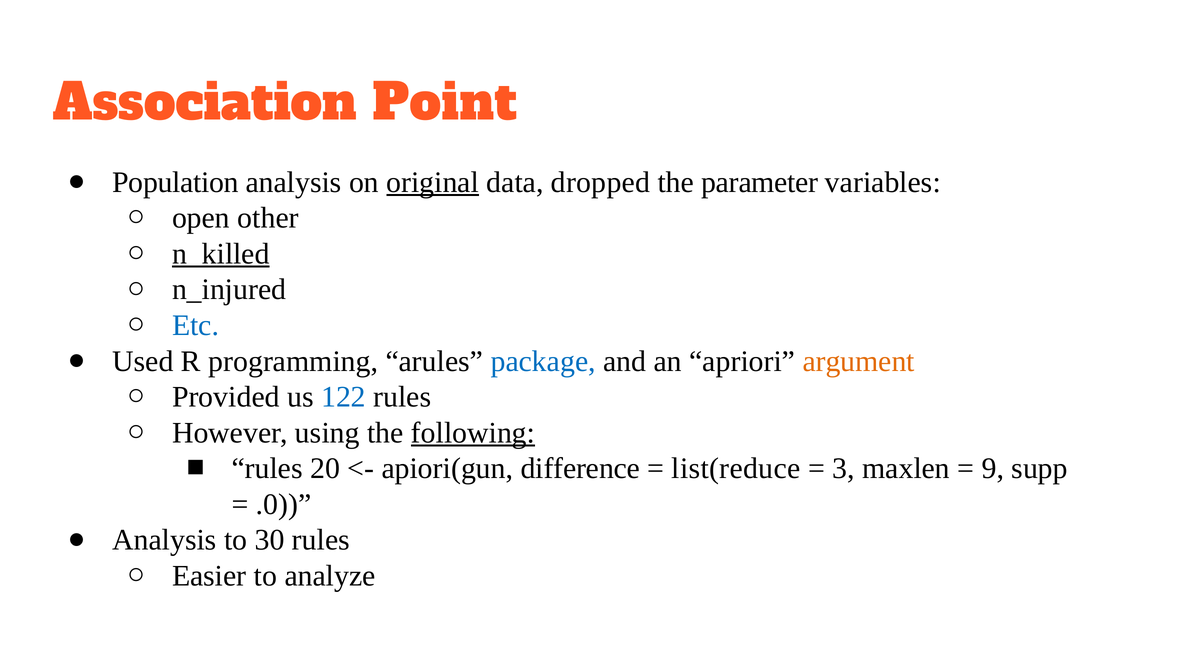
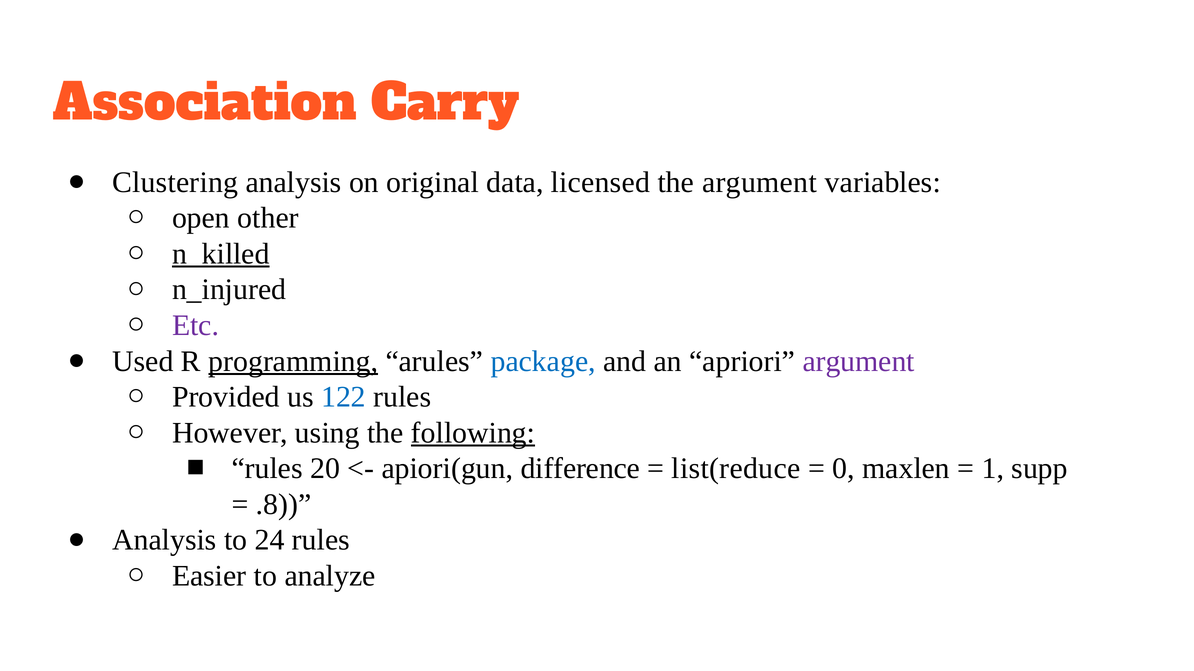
Point: Point -> Carry (445, 103)
Population: Population -> Clustering (175, 182)
original underline: present -> none (433, 182)
dropped: dropped -> licensed (601, 182)
the parameter: parameter -> argument (759, 182)
Etc colour: blue -> purple (196, 326)
programming underline: none -> present (293, 362)
argument colour: orange -> purple (859, 362)
3: 3 -> 0 (844, 469)
9: 9 -> 1 (993, 469)
.0: .0 -> .8 (284, 505)
30: 30 -> 24 (270, 541)
